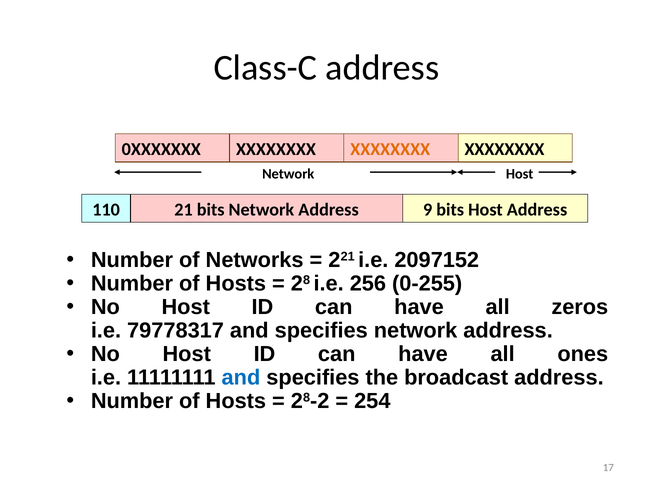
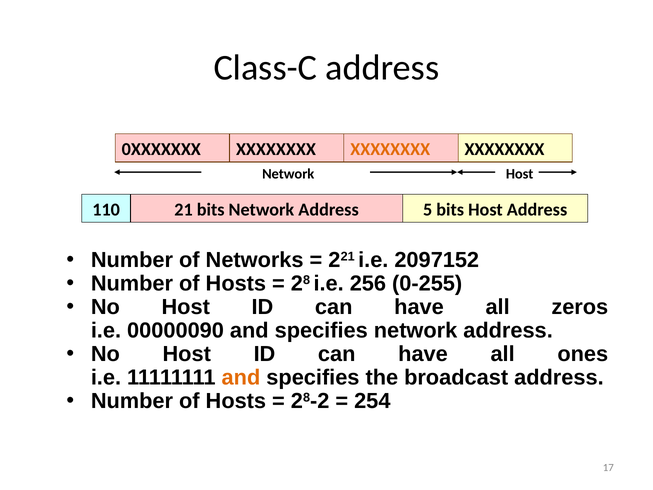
9: 9 -> 5 (428, 209)
79778317: 79778317 -> 00000090 (176, 330)
and colour: blue -> orange (241, 377)
